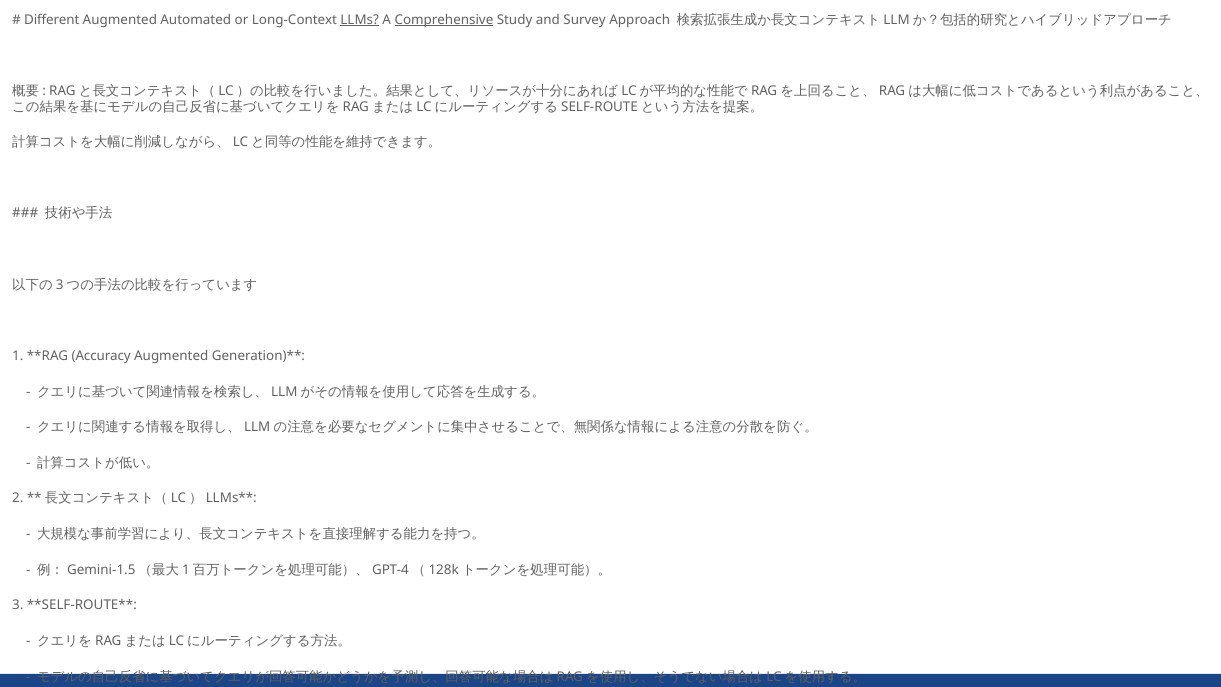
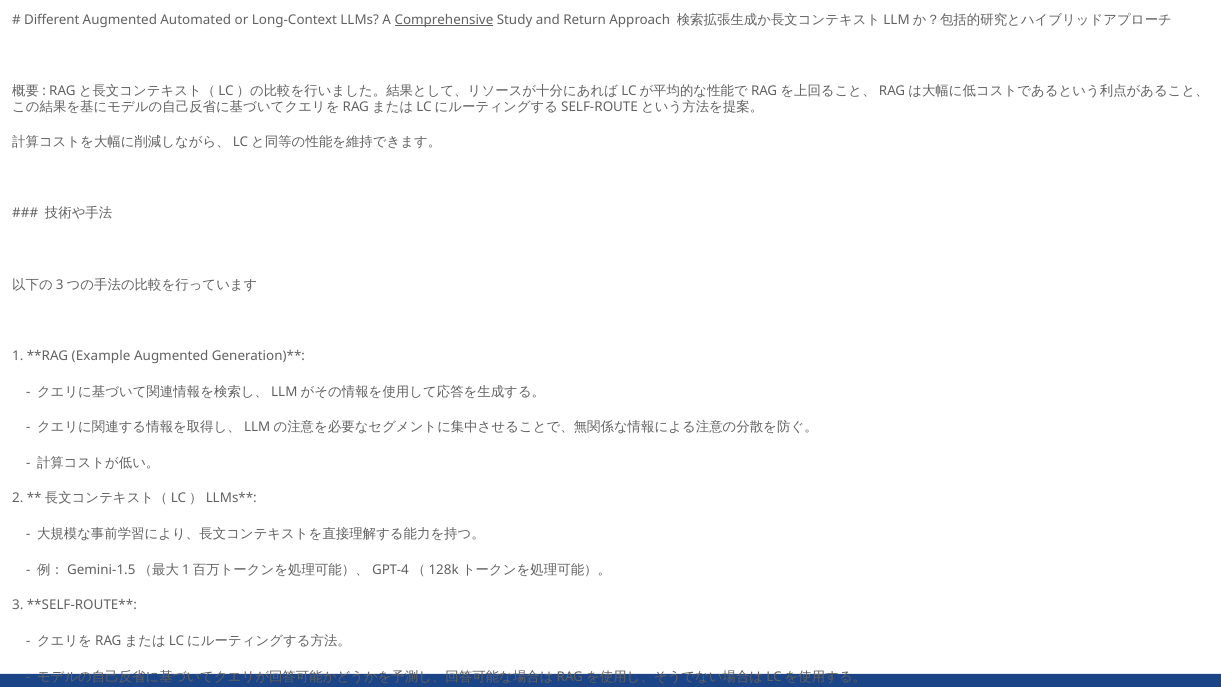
LLMs underline: present -> none (360, 20)
and Survey: Survey -> Return (585, 20)
Accuracy: Accuracy -> Example (101, 356)
